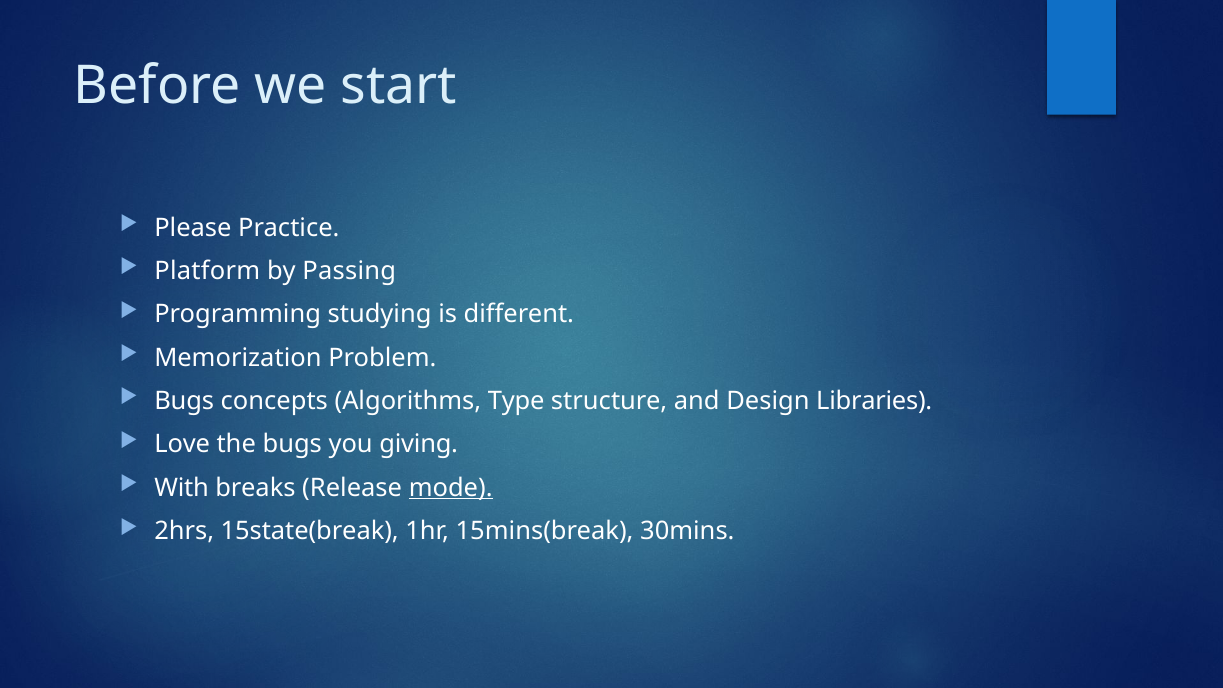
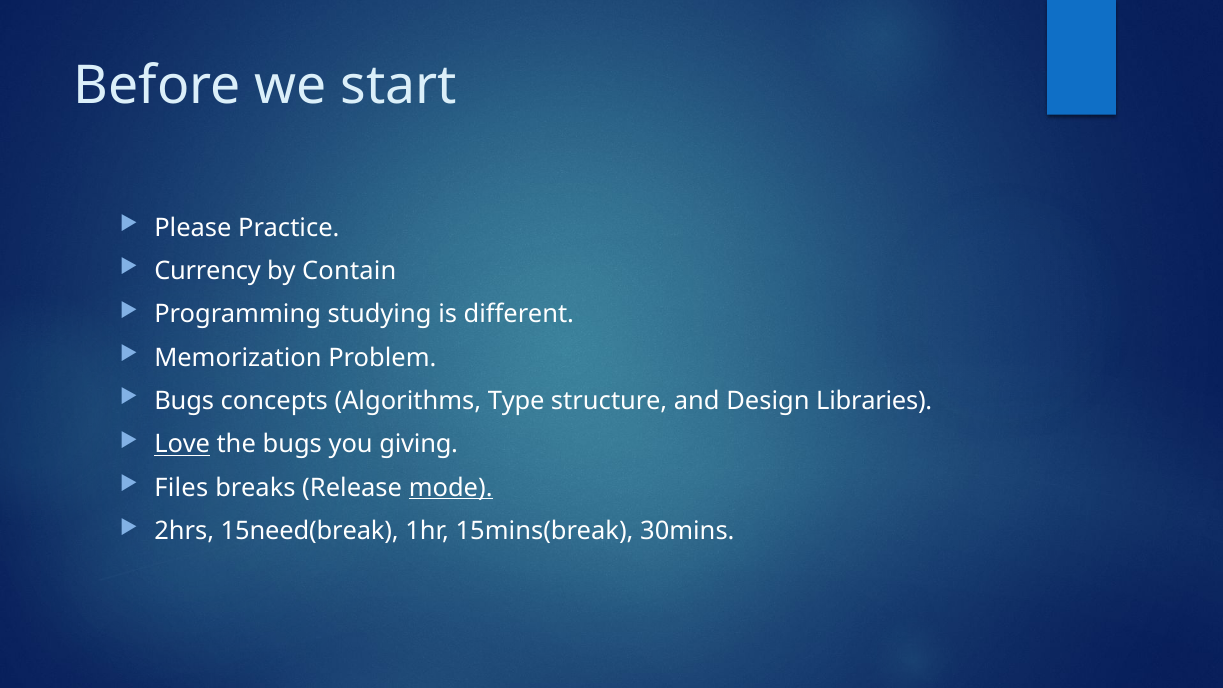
Platform: Platform -> Currency (208, 271)
Passing: Passing -> Contain (349, 271)
Love underline: none -> present (182, 444)
With: With -> Files (181, 488)
15state(break: 15state(break -> 15need(break (310, 531)
